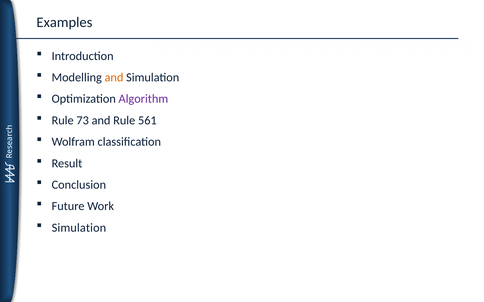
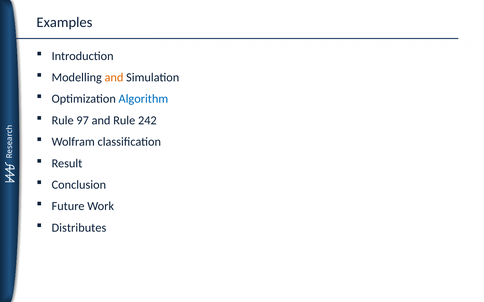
Algorithm colour: purple -> blue (143, 99)
73: 73 -> 97 (83, 121)
561: 561 -> 242 (147, 121)
Simulation: Simulation -> Distributes (79, 228)
